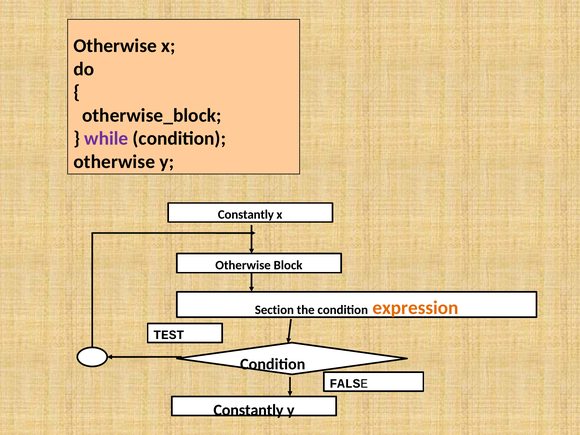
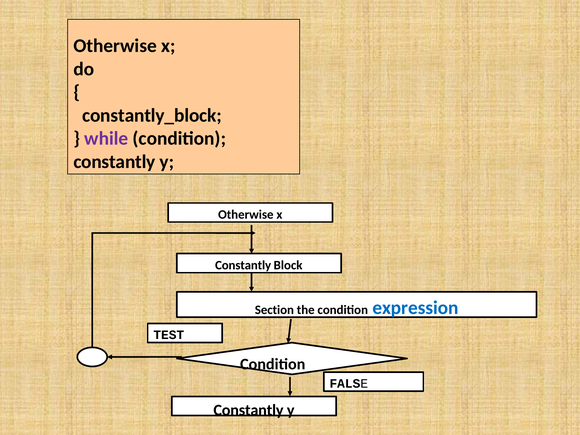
otherwise_block: otherwise_block -> constantly_block (152, 115)
otherwise: otherwise -> constantly (114, 162)
Constantly: Constantly -> Otherwise (246, 214)
Otherwise: Otherwise -> Constantly (243, 265)
expression colour: orange -> blue (415, 308)
